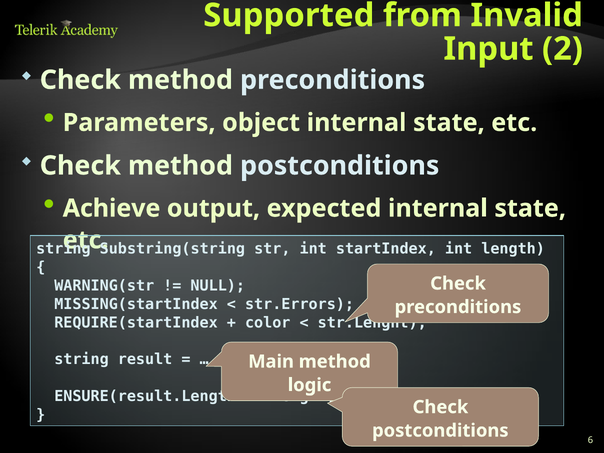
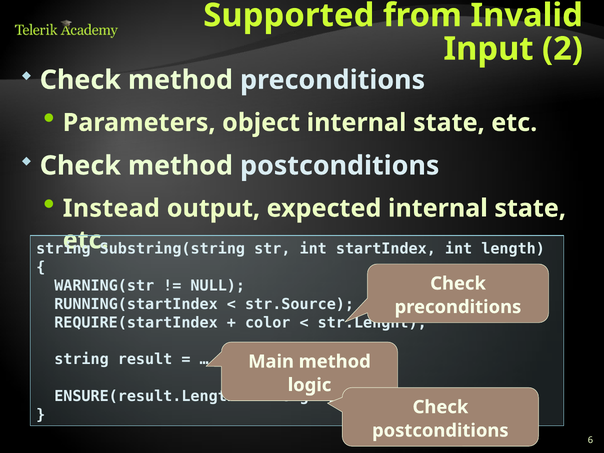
Achieve: Achieve -> Instead (111, 208)
MISSING(startIndex: MISSING(startIndex -> RUNNING(startIndex (136, 304)
str.Errors: str.Errors -> str.Source (300, 304)
